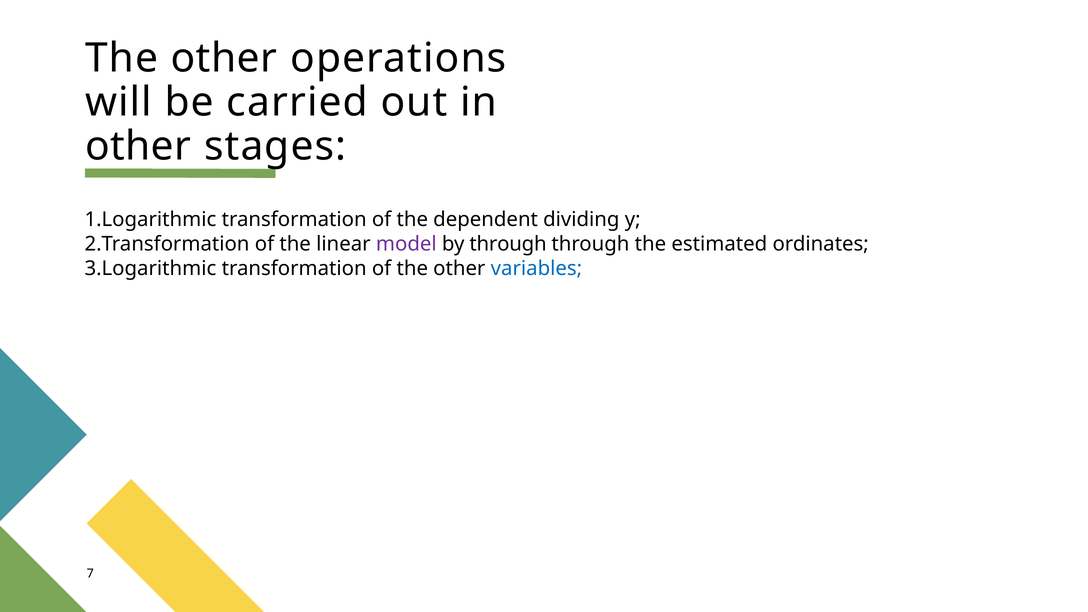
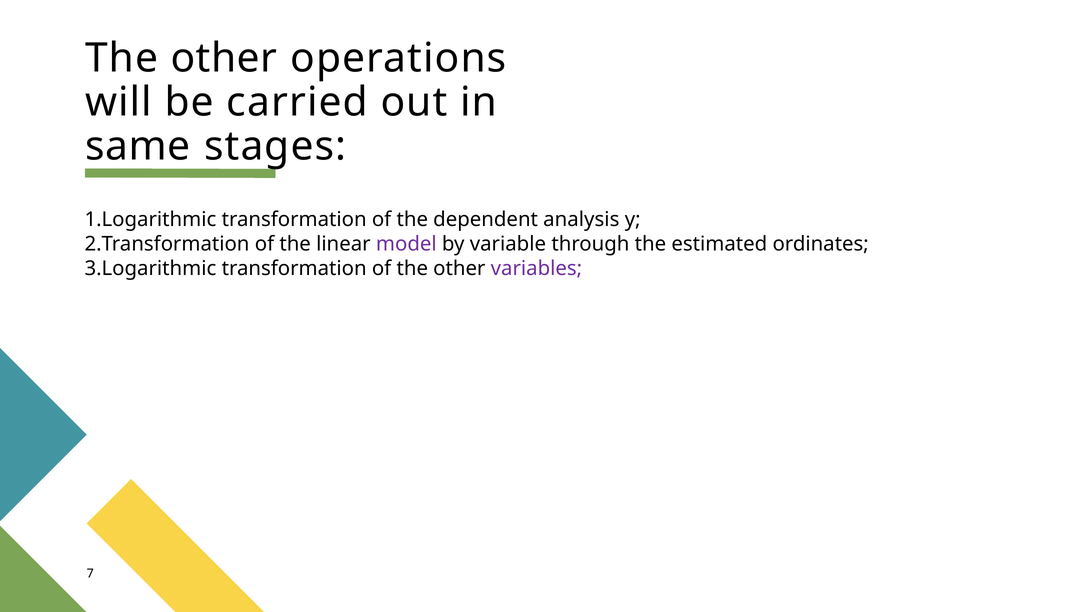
other: other -> same (138, 146)
dividing: dividing -> analysis (581, 220)
by through: through -> variable (508, 244)
variables colour: blue -> purple (536, 269)
